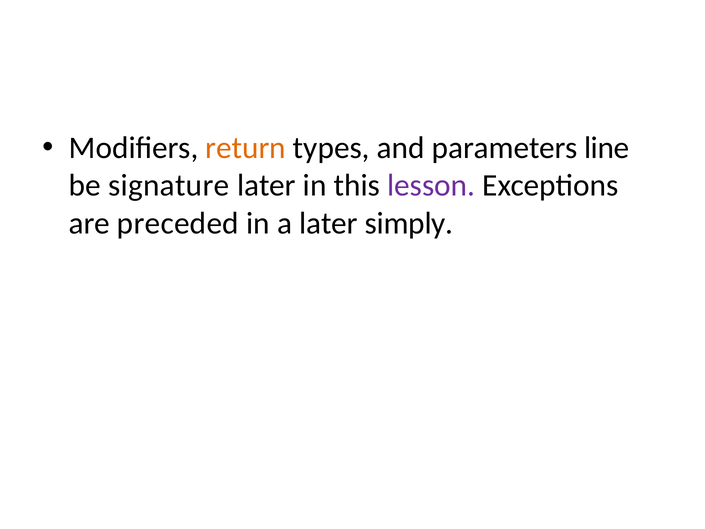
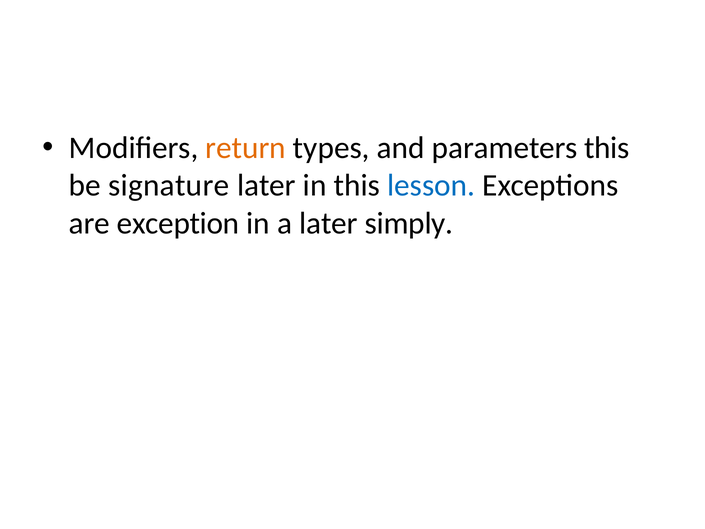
parameters line: line -> this (607, 148)
lesson colour: purple -> blue (431, 186)
preceded: preceded -> exception (178, 223)
